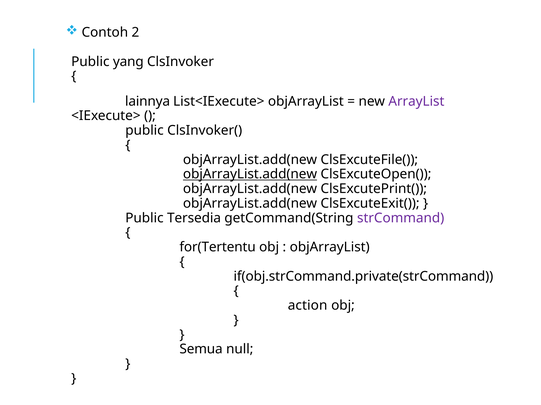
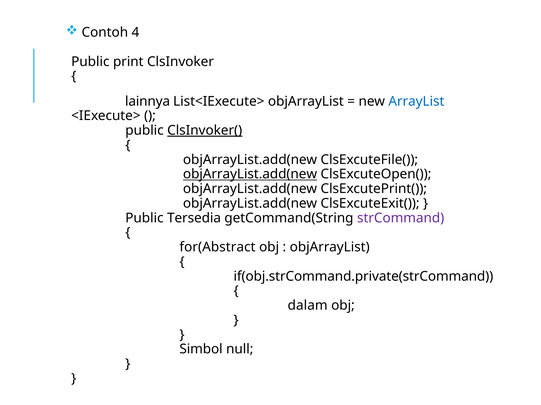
2: 2 -> 4 (135, 32)
yang: yang -> print (128, 62)
ArrayList colour: purple -> blue (416, 101)
ClsInvoker( underline: none -> present (205, 131)
for(Tertentu: for(Tertentu -> for(Abstract (217, 248)
action: action -> dalam (308, 306)
Semua: Semua -> Simbol (201, 350)
